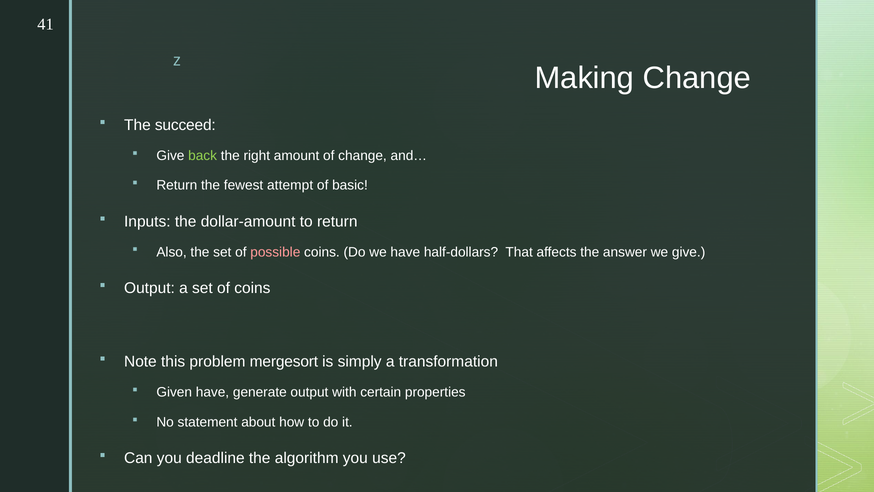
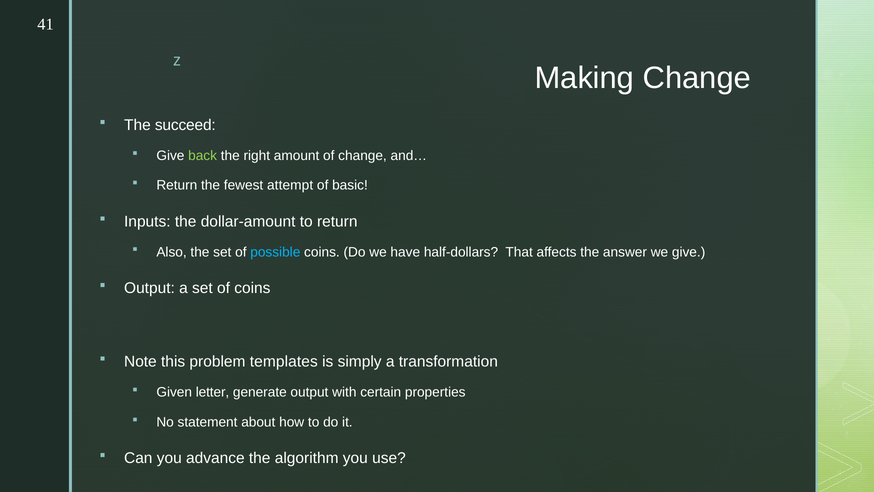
possible colour: pink -> light blue (275, 252)
mergesort: mergesort -> templates (284, 362)
Given have: have -> letter (213, 392)
deadline: deadline -> advance (215, 458)
